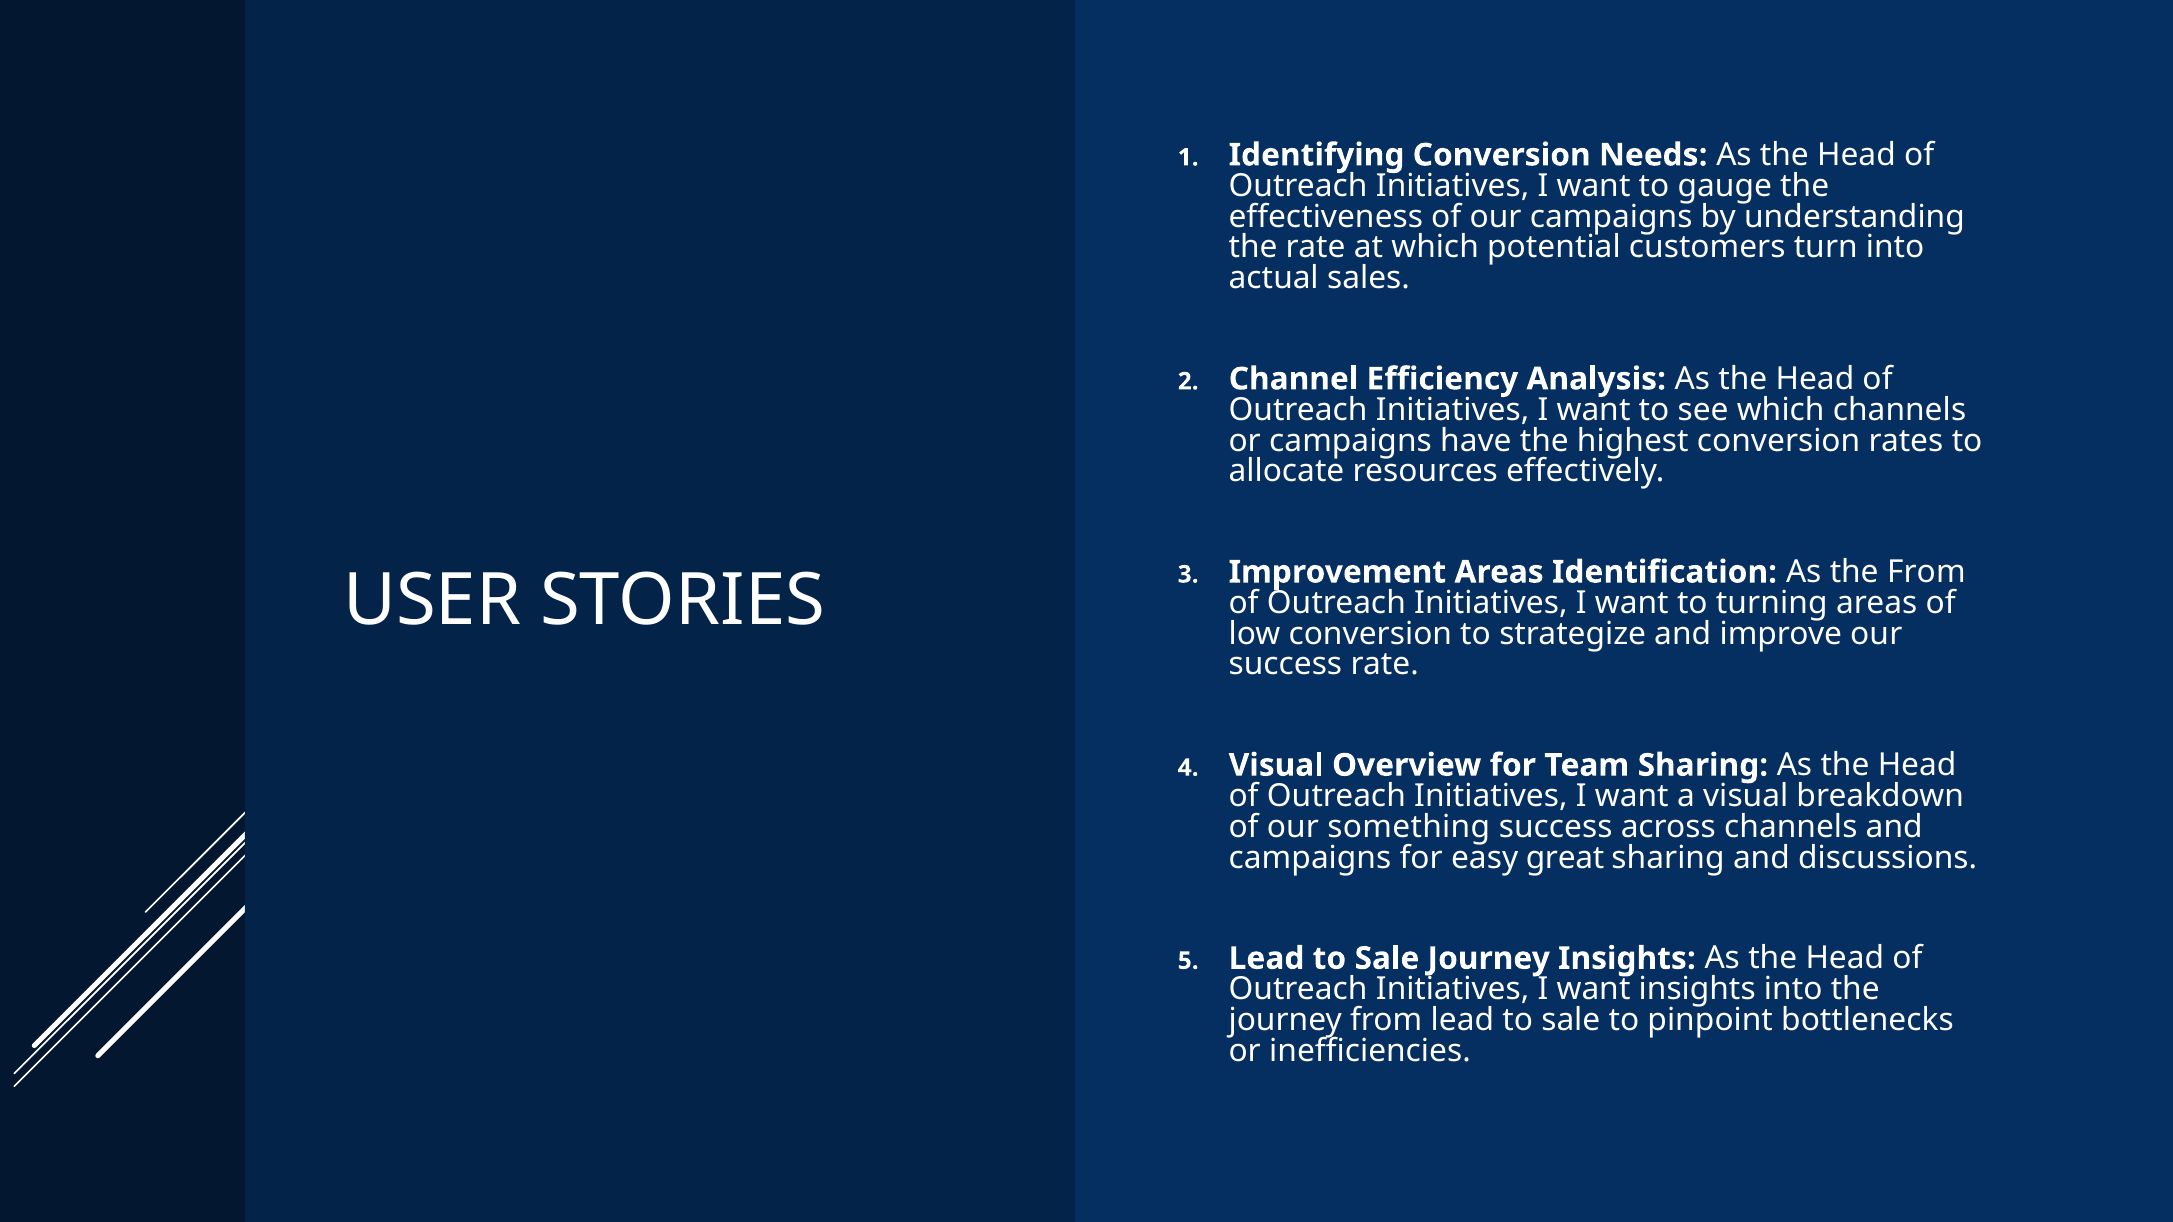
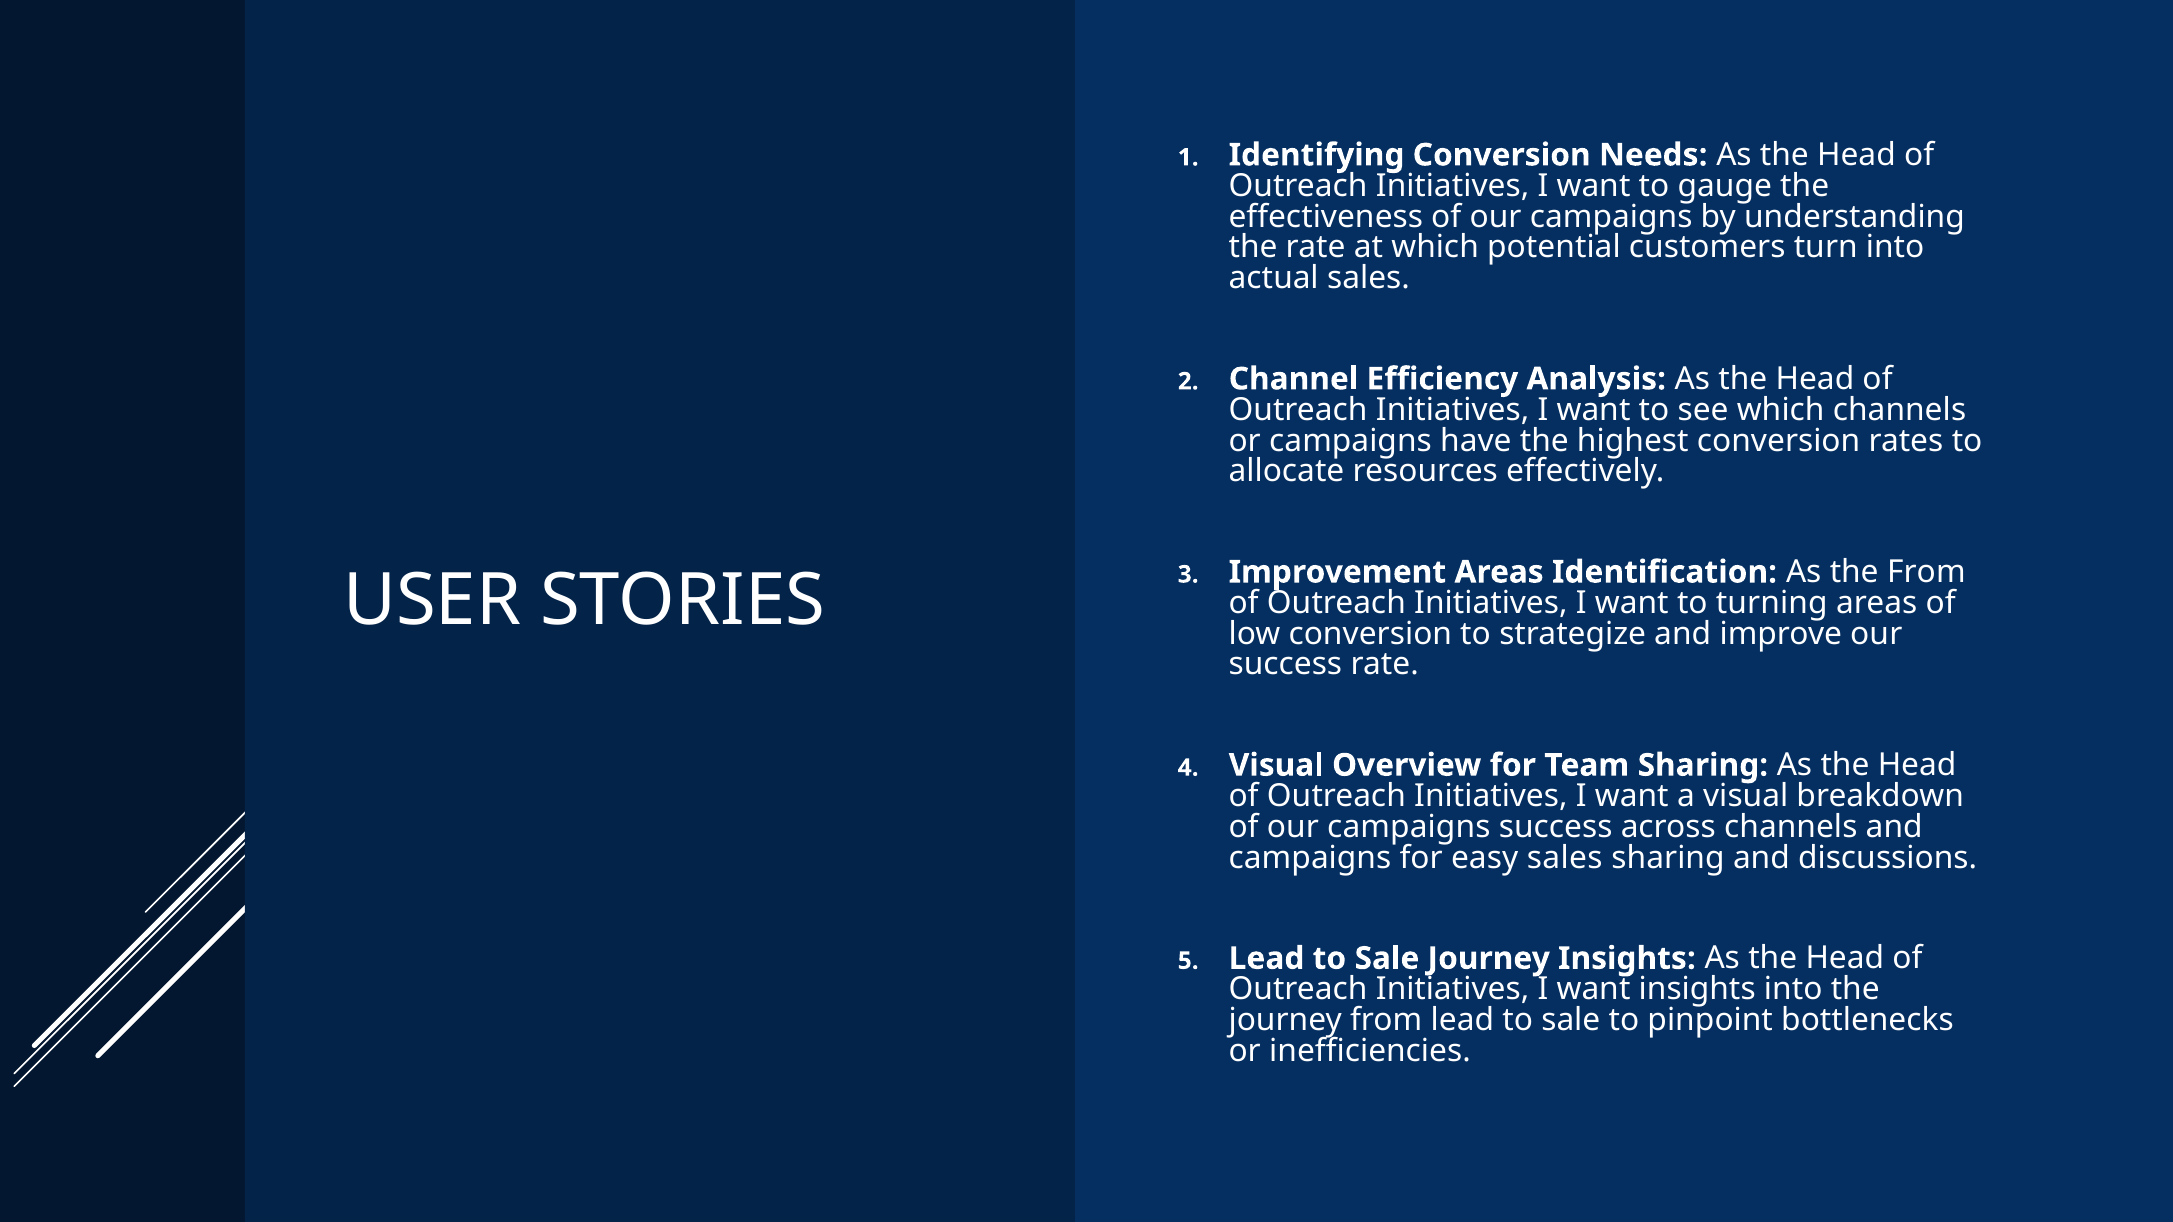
something: something -> campaigns (1409, 827)
easy great: great -> sales (1565, 858)
